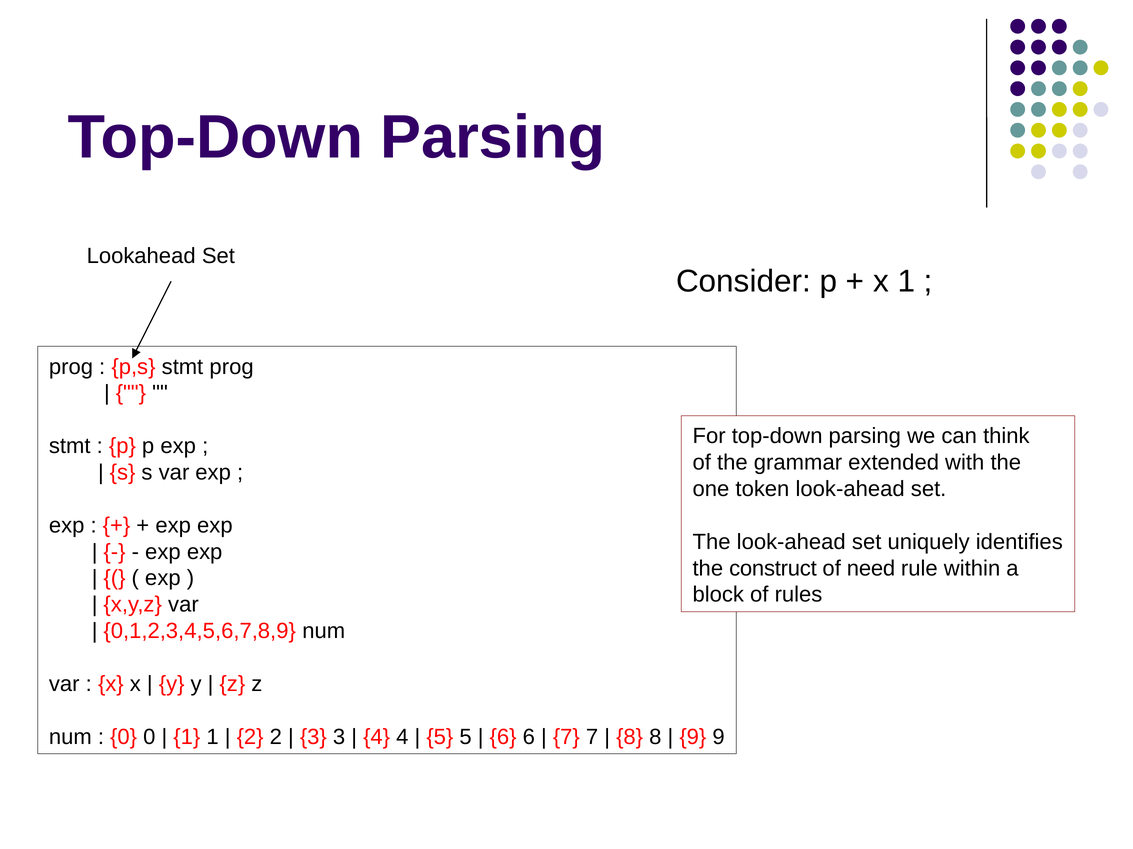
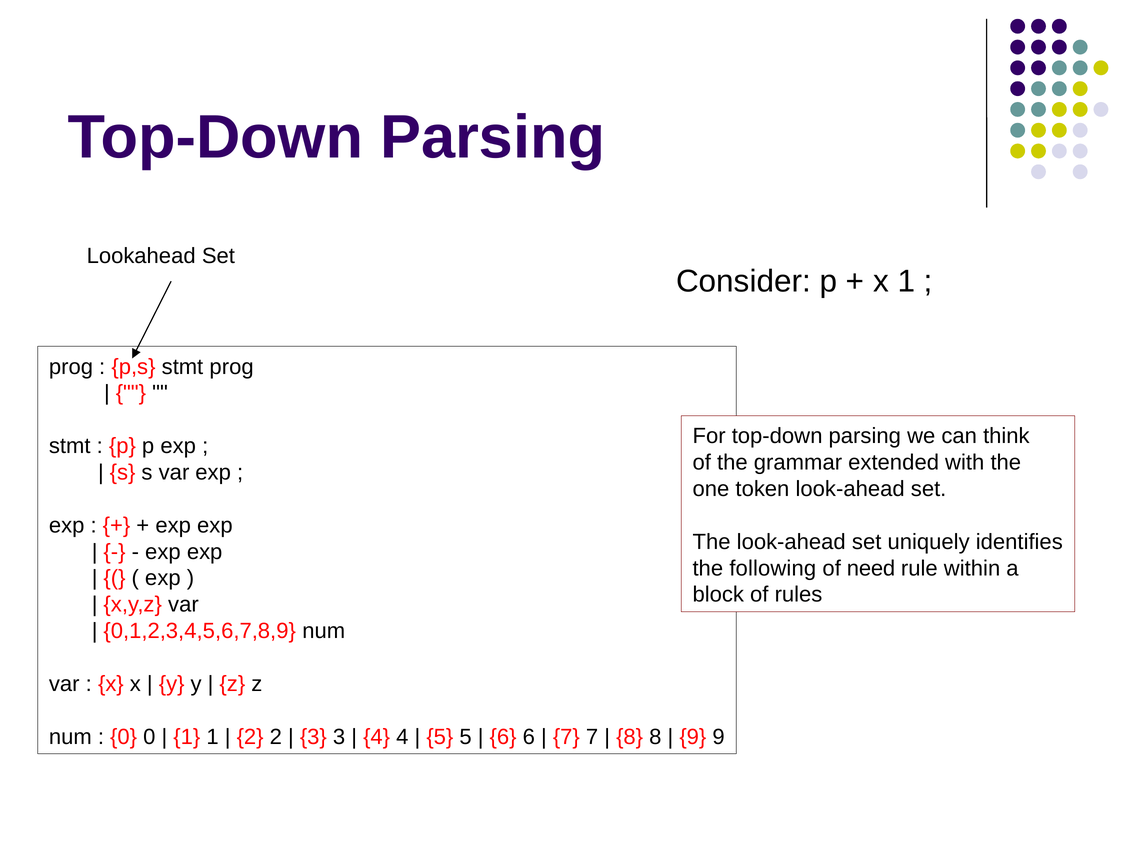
construct: construct -> following (773, 569)
